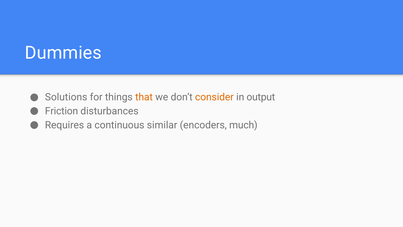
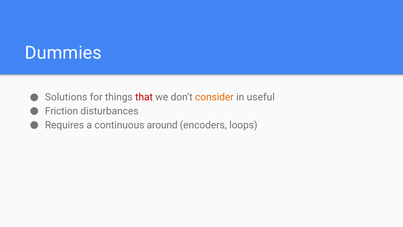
that colour: orange -> red (144, 97)
output: output -> useful (261, 97)
similar: similar -> around (162, 125)
much: much -> loops (243, 125)
